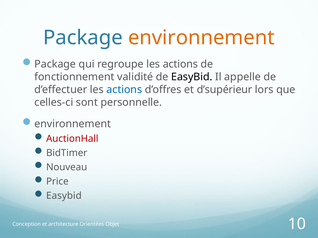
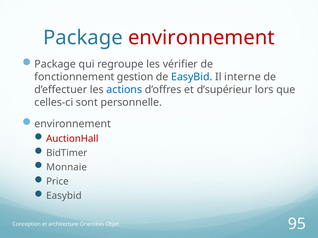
environnement colour: orange -> red (201, 38)
regroupe les actions: actions -> vérifier (180, 64)
validité: validité -> gestion (135, 77)
EasyBid colour: black -> blue (192, 77)
appelle: appelle -> interne (242, 77)
Nouveau: Nouveau -> Monnaie (67, 167)
10: 10 -> 95 (297, 224)
